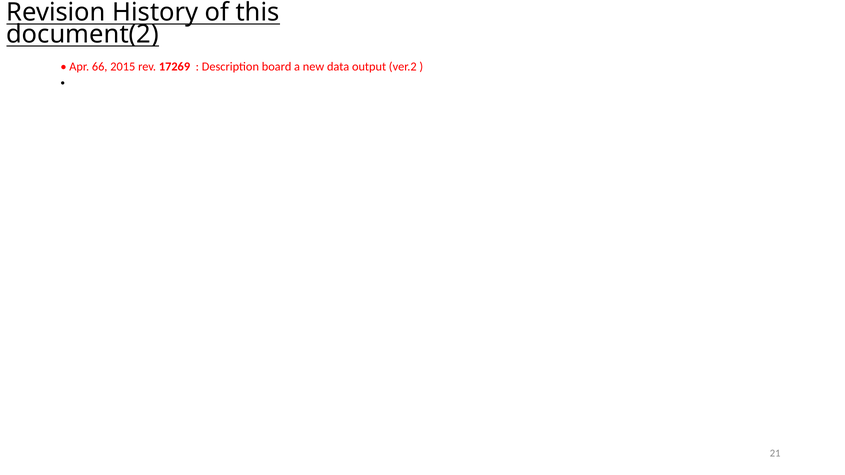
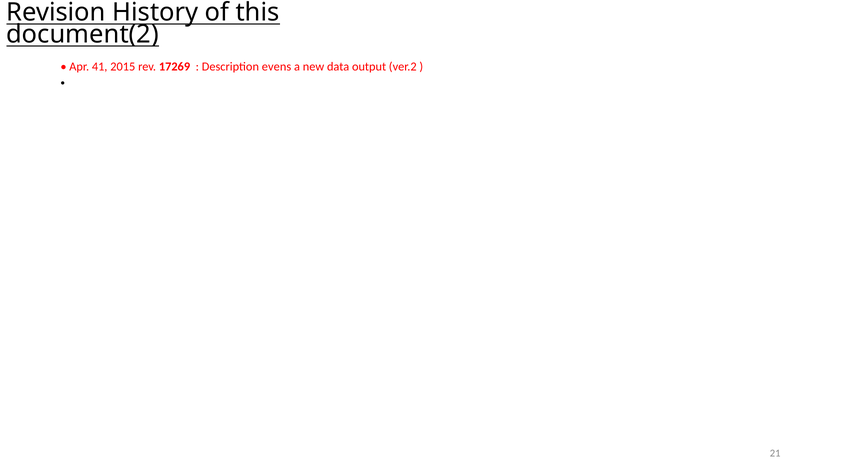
66: 66 -> 41 (100, 67)
board: board -> evens (277, 67)
